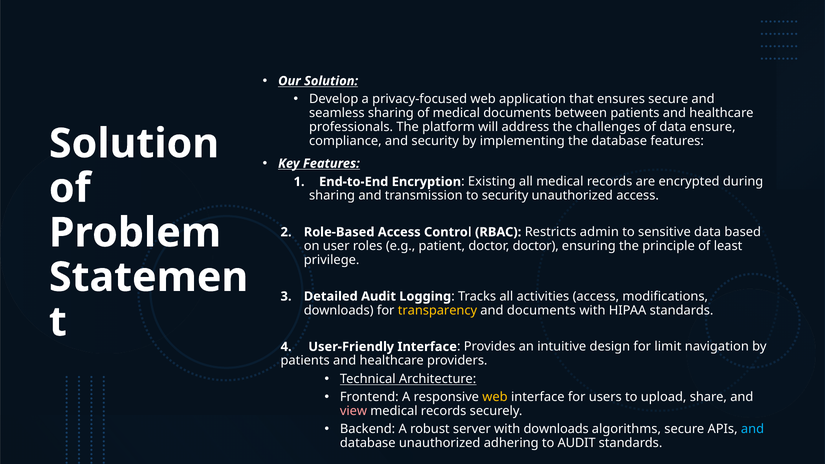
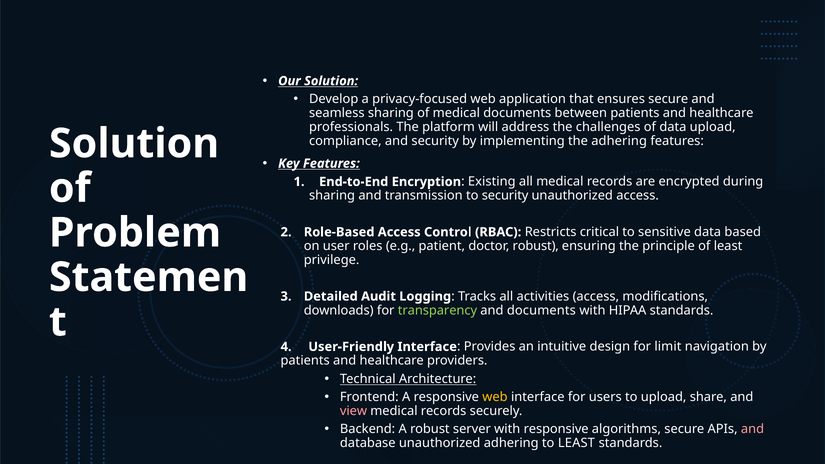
data ensure: ensure -> upload (713, 127)
the database: database -> adhering (619, 141)
admin: admin -> critical (599, 232)
doctor doctor: doctor -> robust (536, 246)
transparency colour: yellow -> light green (437, 310)
with downloads: downloads -> responsive (556, 429)
and colour: light blue -> pink (753, 429)
to AUDIT: AUDIT -> LEAST (576, 443)
